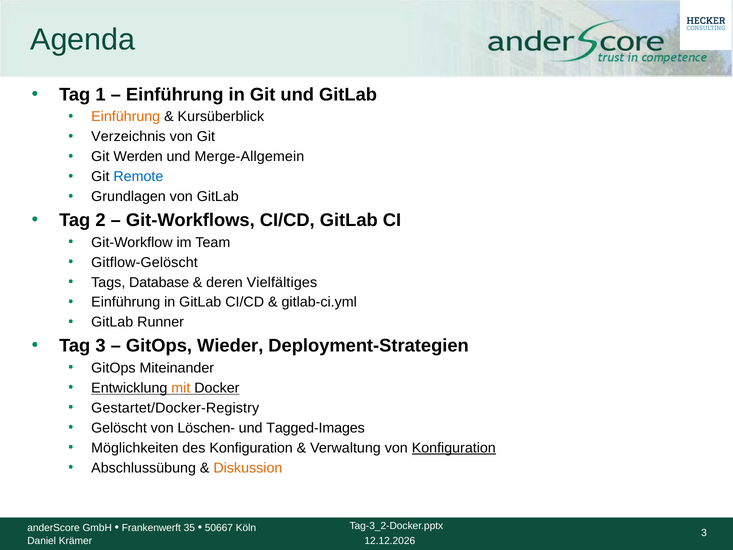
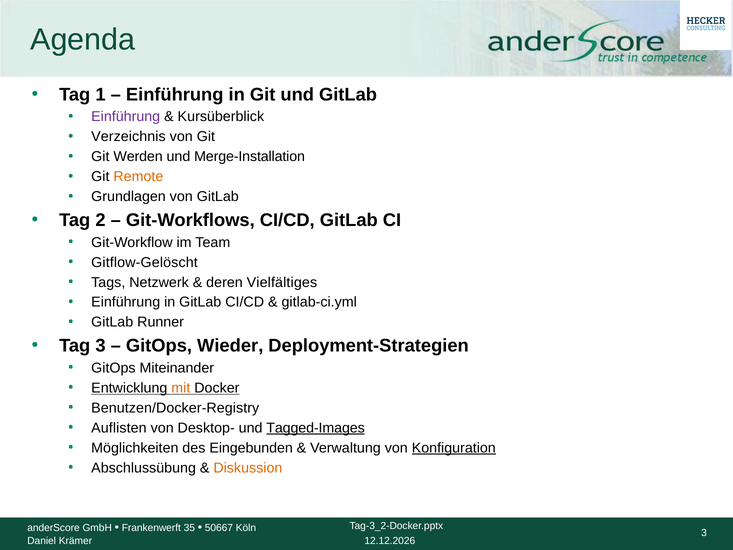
Einführung colour: orange -> purple (126, 117)
Merge-Allgemein: Merge-Allgemein -> Merge-Installation (250, 157)
Remote colour: blue -> orange (138, 177)
Database: Database -> Netzwerk (159, 282)
Gestartet/Docker-Registry: Gestartet/Docker-Registry -> Benutzen/Docker-Registry (175, 408)
Gelöscht: Gelöscht -> Auflisten (119, 428)
Löschen-: Löschen- -> Desktop- (206, 428)
Tagged-Images underline: none -> present (316, 428)
des Konfiguration: Konfiguration -> Eingebunden (251, 448)
